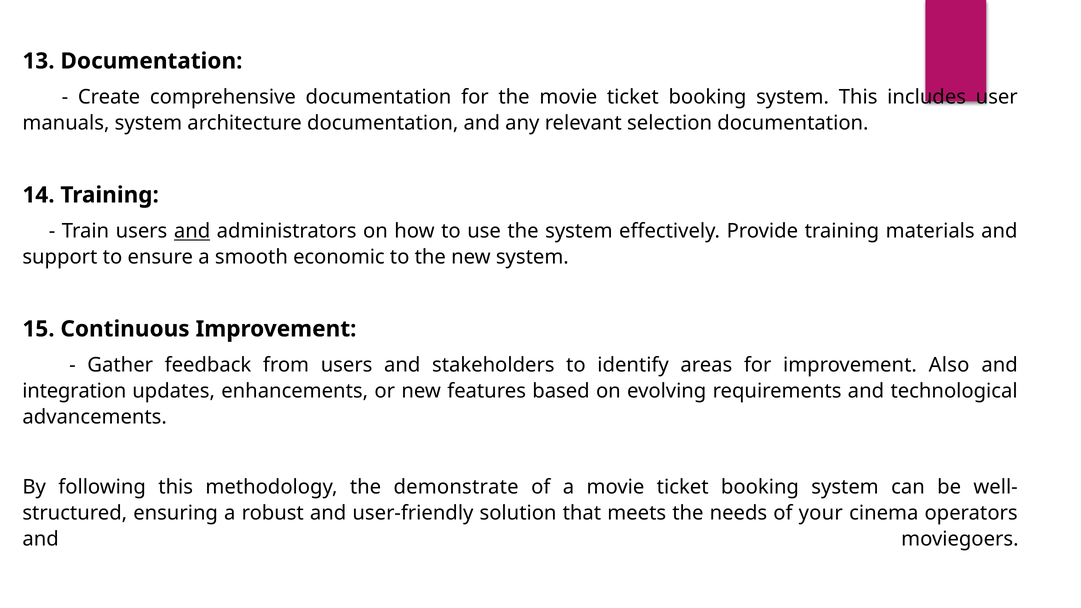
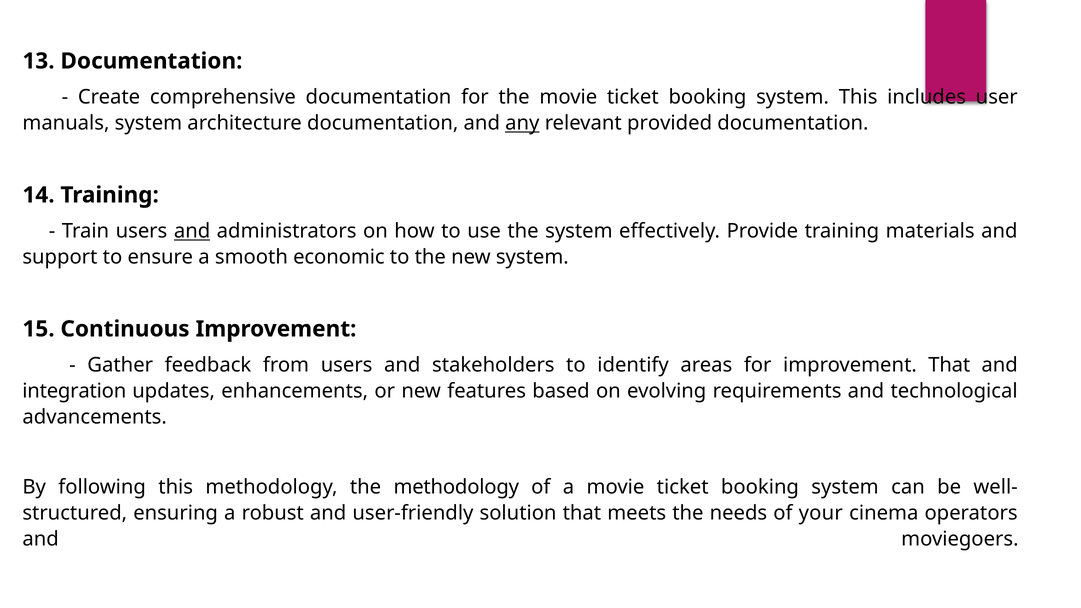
any underline: none -> present (522, 123)
selection: selection -> provided (670, 123)
improvement Also: Also -> That (949, 365)
the demonstrate: demonstrate -> methodology (456, 487)
